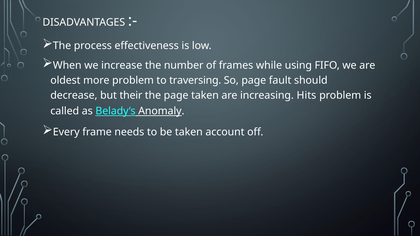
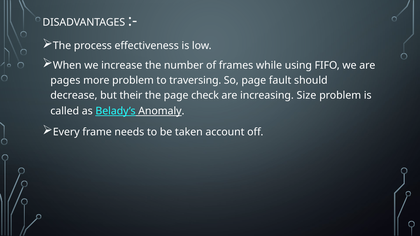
oldest: oldest -> pages (65, 80)
page taken: taken -> check (205, 96)
Hits: Hits -> Size (306, 96)
